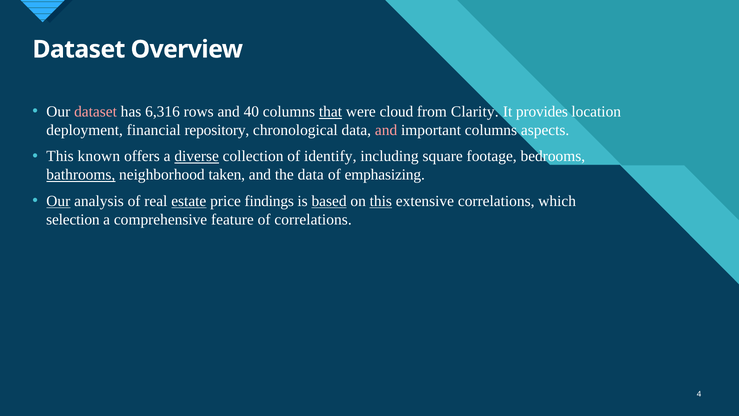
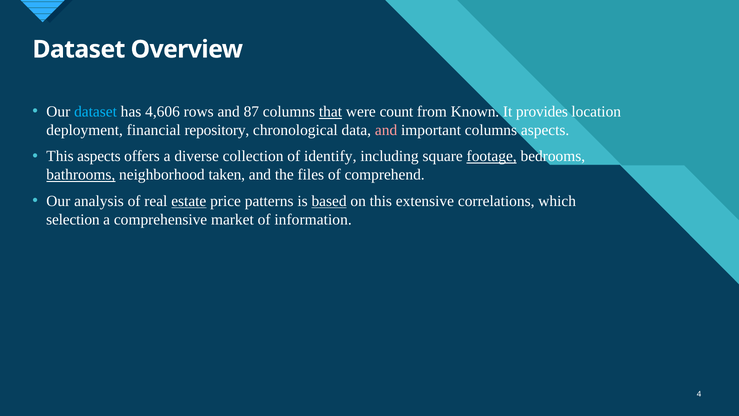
dataset colour: pink -> light blue (96, 112)
6,316: 6,316 -> 4,606 (163, 112)
40: 40 -> 87 (251, 112)
cloud: cloud -> count (396, 112)
Clarity: Clarity -> Known (475, 112)
This known: known -> aspects (99, 156)
diverse underline: present -> none (197, 156)
footage underline: none -> present (492, 156)
the data: data -> files (311, 175)
emphasizing: emphasizing -> comprehend (385, 175)
Our underline: present -> none (58, 201)
findings: findings -> patterns (269, 201)
this underline: present -> none (381, 201)
feature: feature -> market (232, 219)
of correlations: correlations -> information (313, 219)
